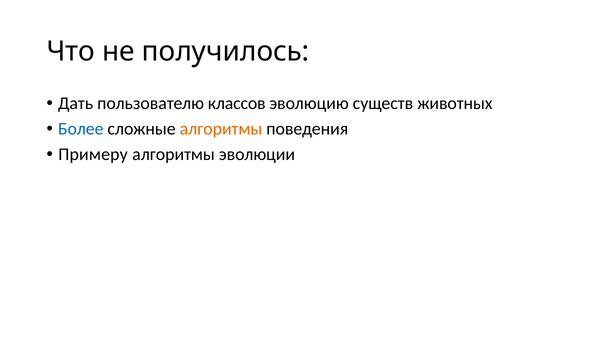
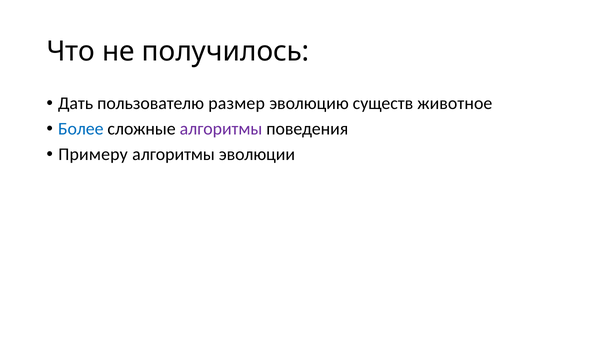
классов: классов -> размер (237, 103)
животных: животных -> животное (455, 103)
алгоритмы colour: orange -> purple (221, 129)
